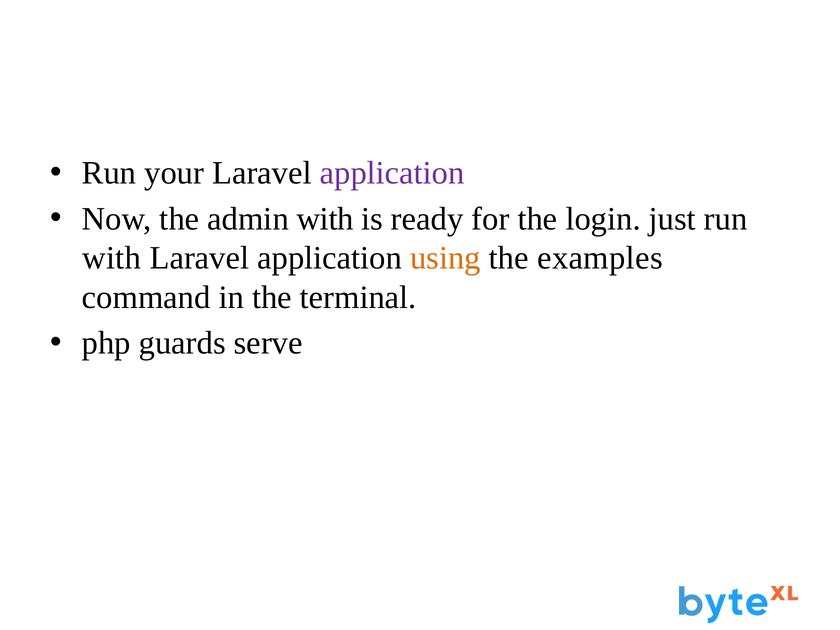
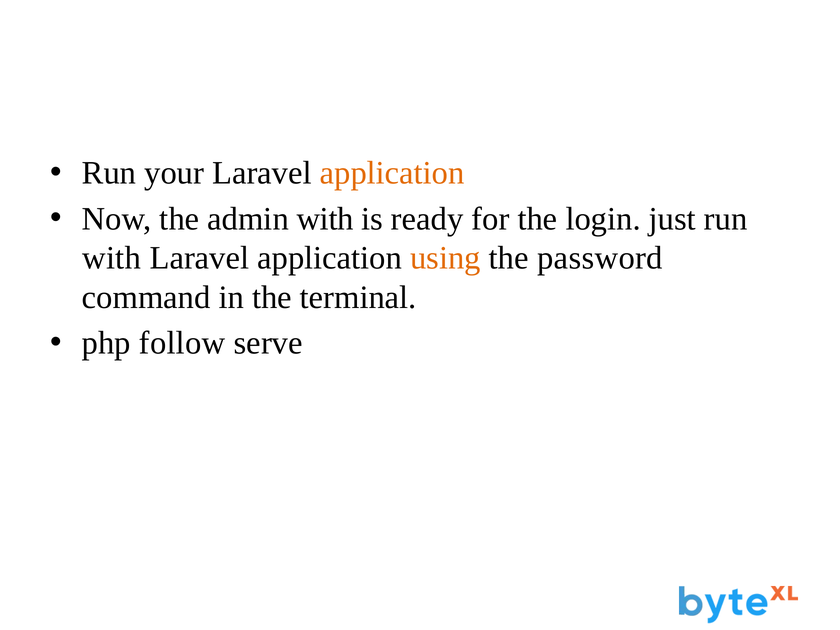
application colour: purple -> orange (392, 173)
examples: examples -> password (600, 258)
guards: guards -> follow (182, 343)
